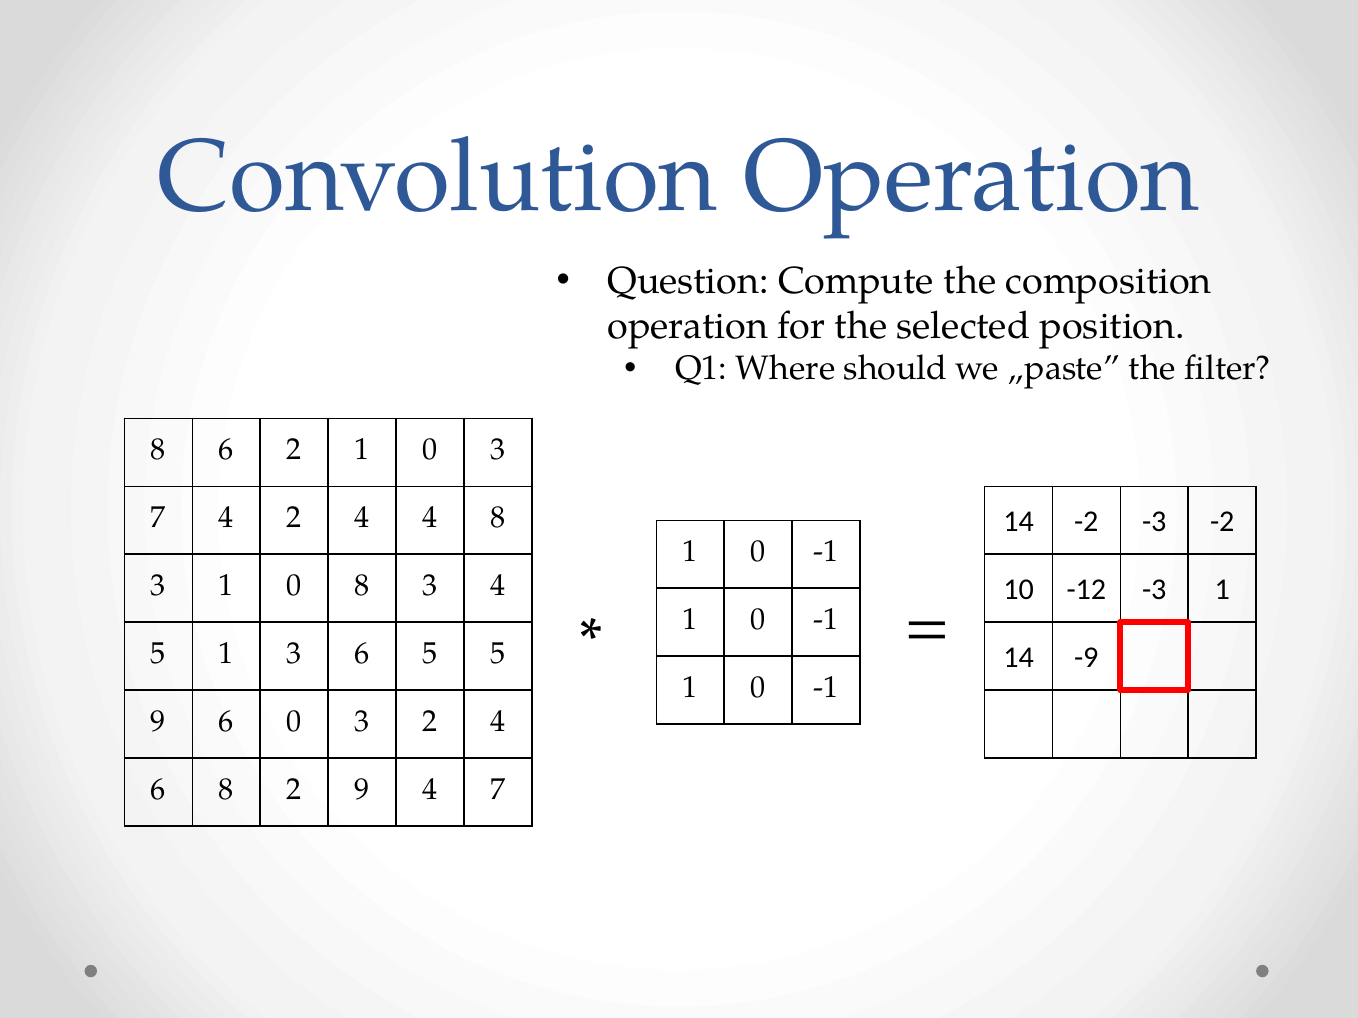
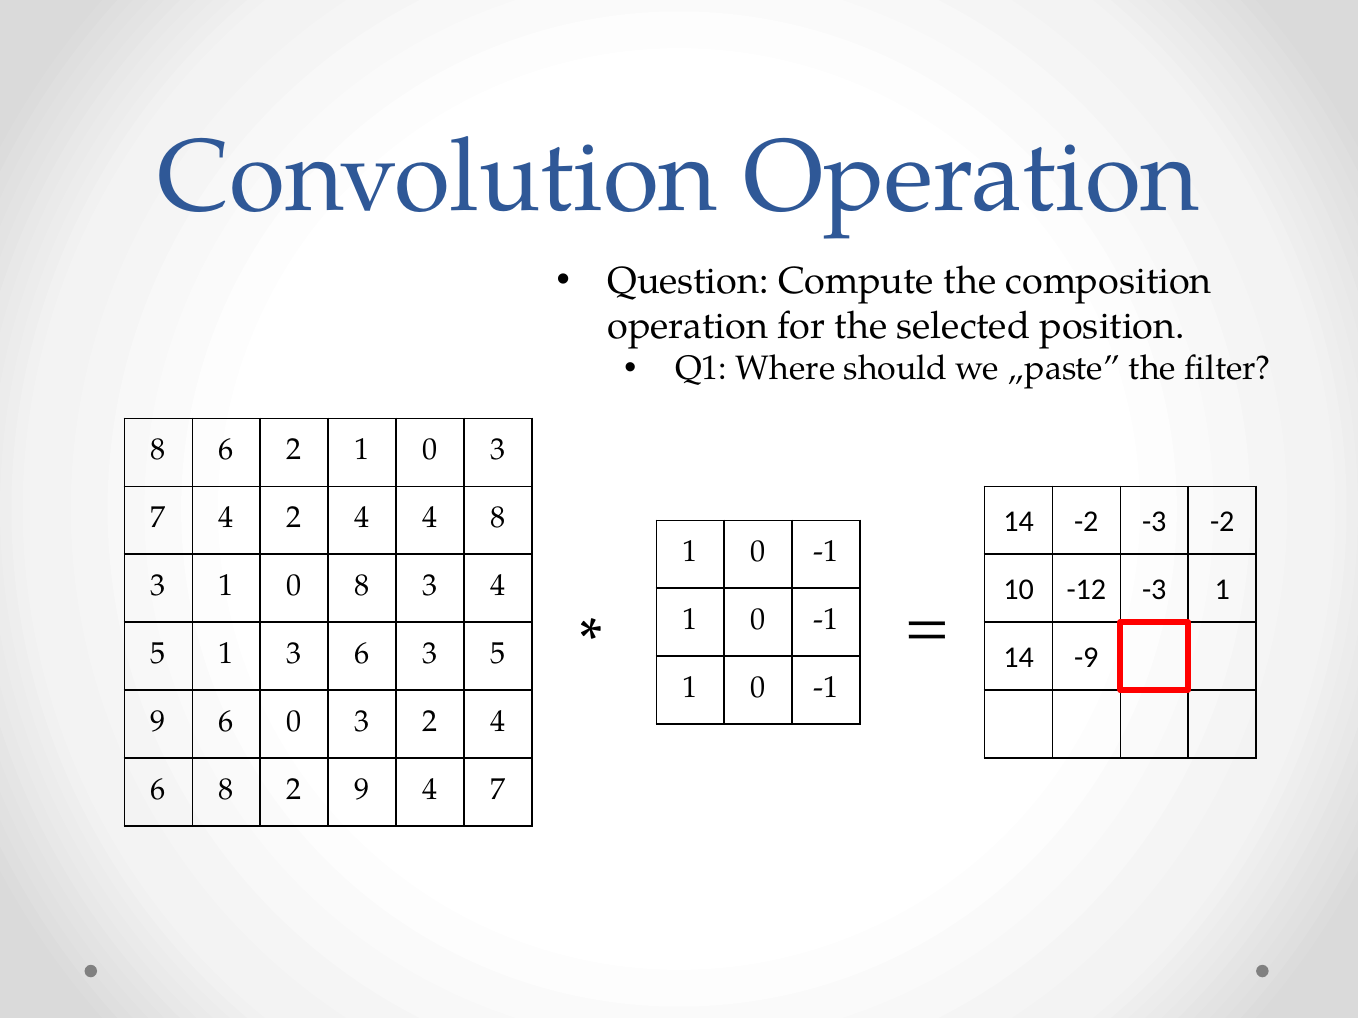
6 5: 5 -> 3 (430, 654)
